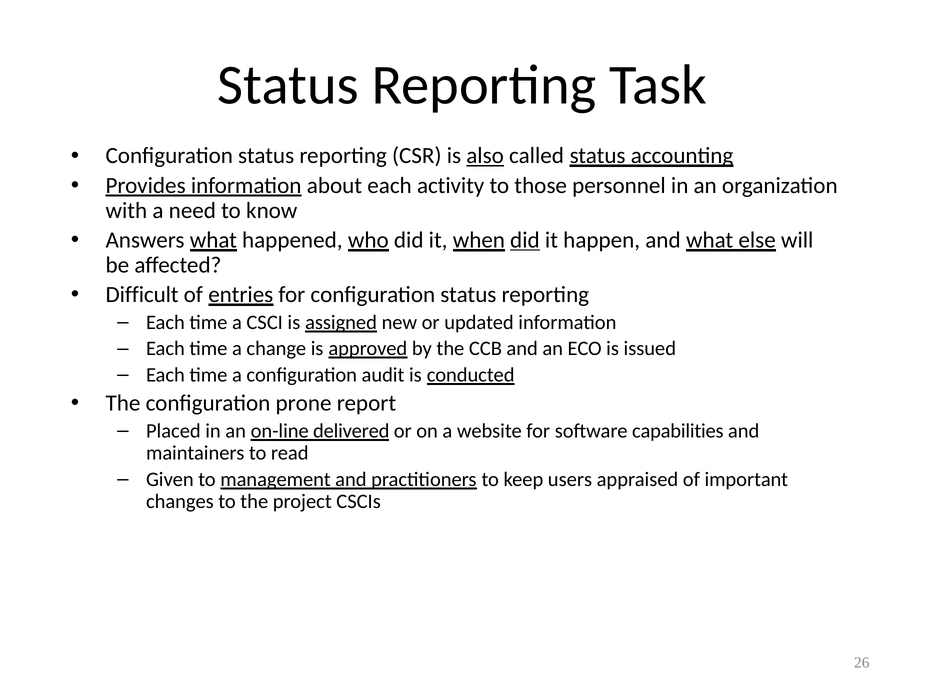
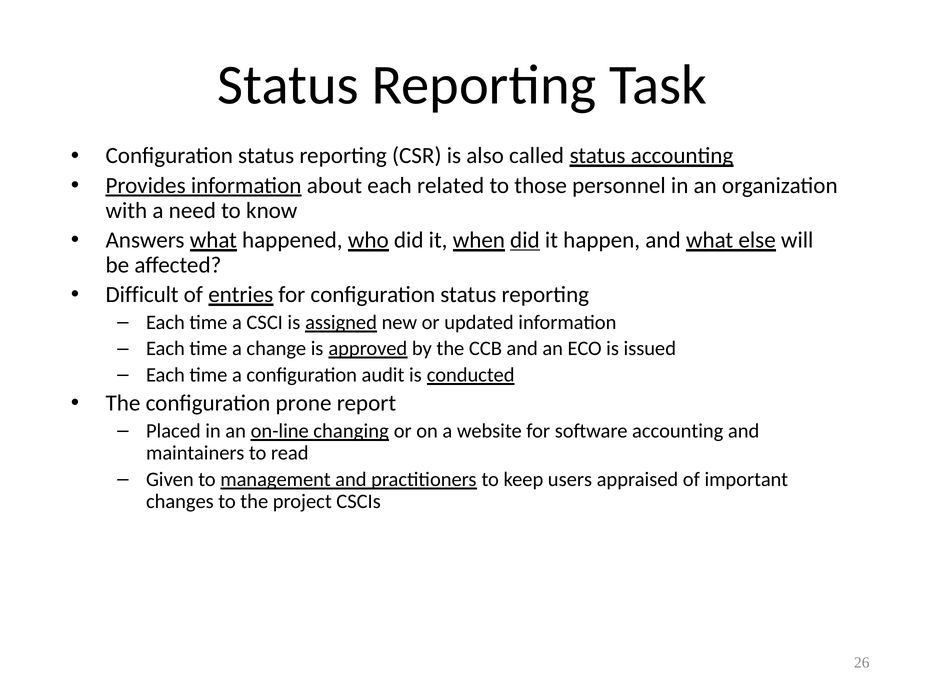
also underline: present -> none (485, 156)
activity: activity -> related (451, 185)
delivered: delivered -> changing (351, 431)
software capabilities: capabilities -> accounting (678, 431)
